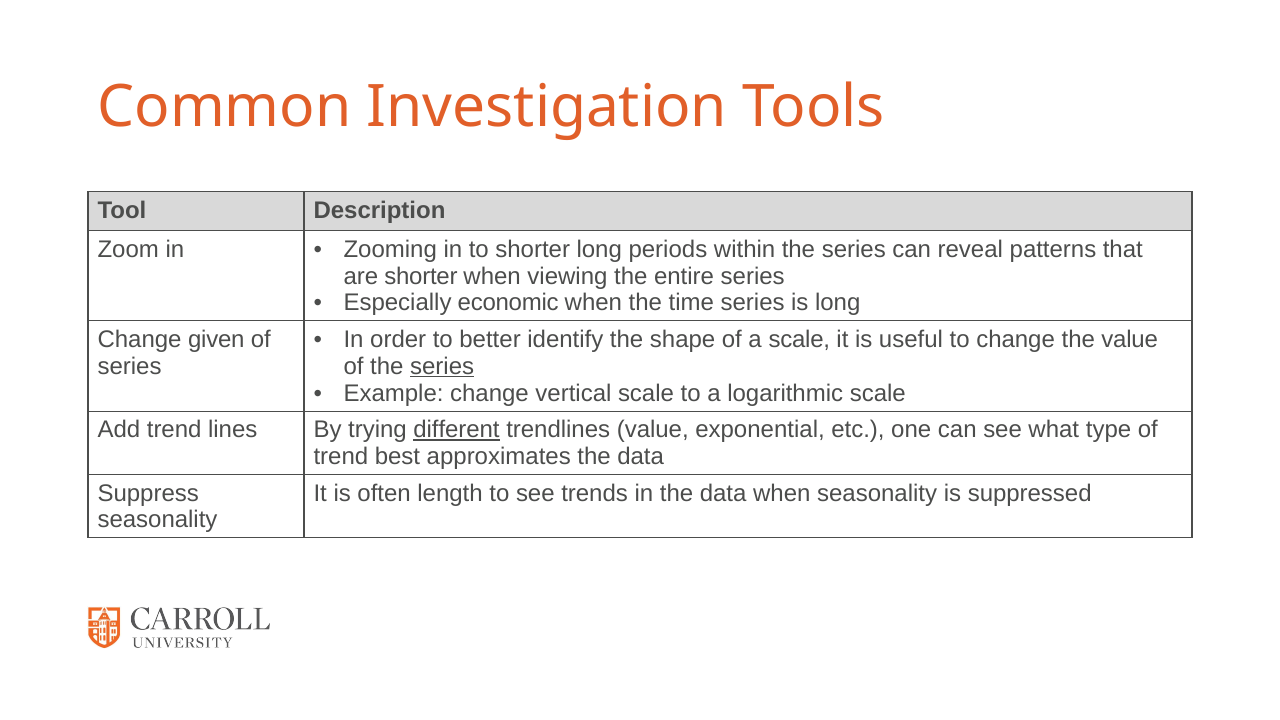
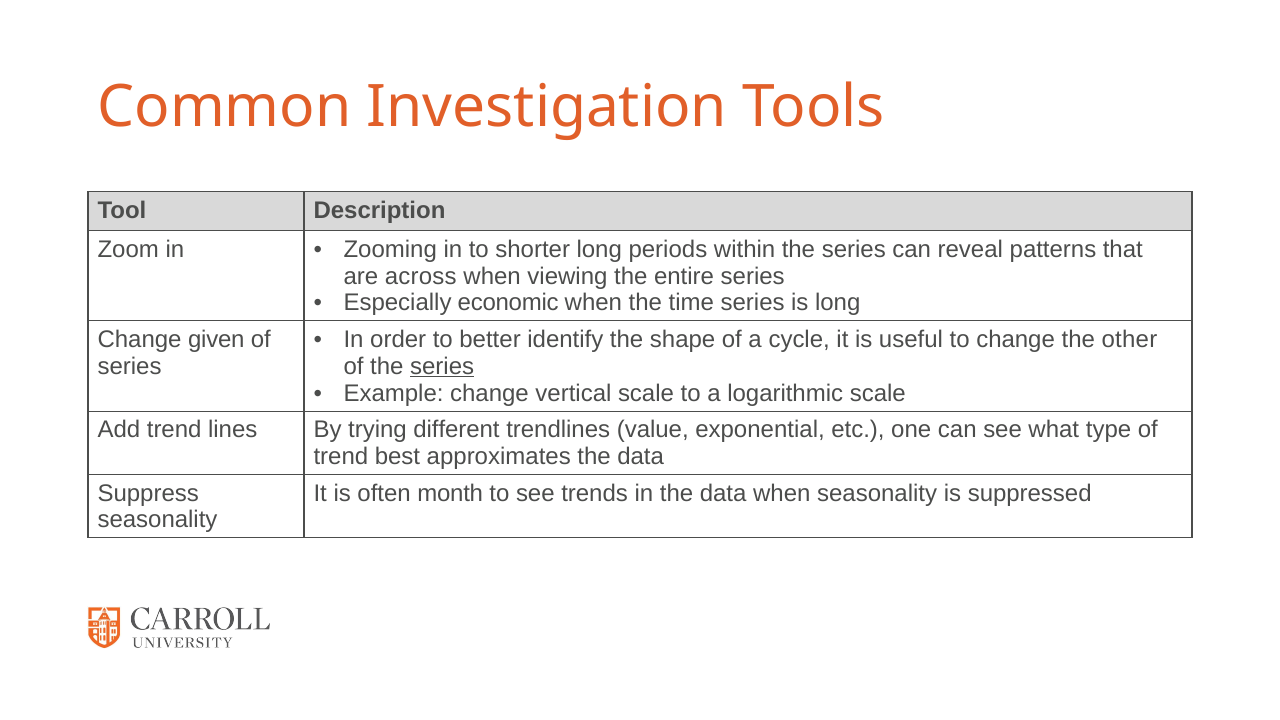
are shorter: shorter -> across (421, 276)
a scale: scale -> cycle (799, 339)
the value: value -> other (1129, 339)
different underline: present -> none (457, 430)
length: length -> month (450, 493)
